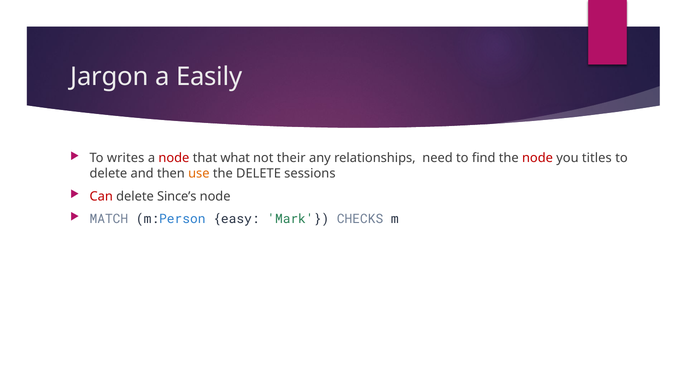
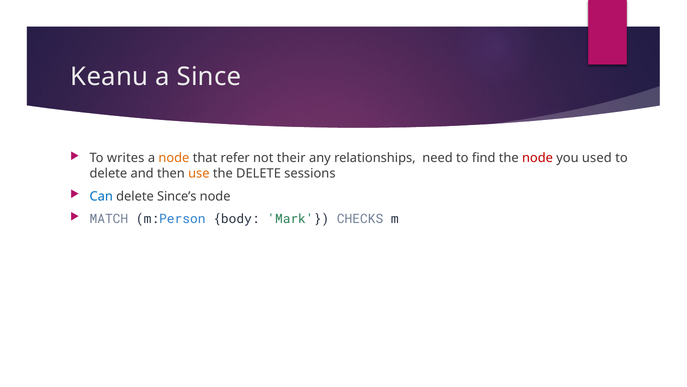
Jargon: Jargon -> Keanu (109, 77)
Easily: Easily -> Since (209, 77)
node colour: red -> orange (174, 158)
what: what -> refer (235, 158)
titles: titles -> used (597, 158)
Can colour: red -> blue (101, 196)
easy: easy -> body (236, 219)
